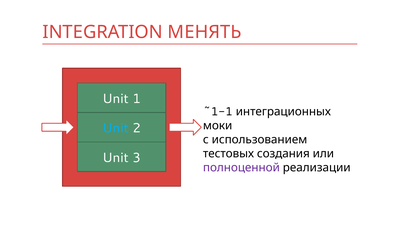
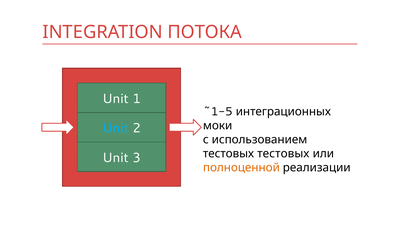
МЕНЯТЬ: МЕНЯТЬ -> ПОТОКА (205, 32)
~1-1: ~1-1 -> ~1-5 (218, 112)
тестовых создания: создания -> тестовых (283, 154)
полноценной colour: purple -> orange (241, 168)
